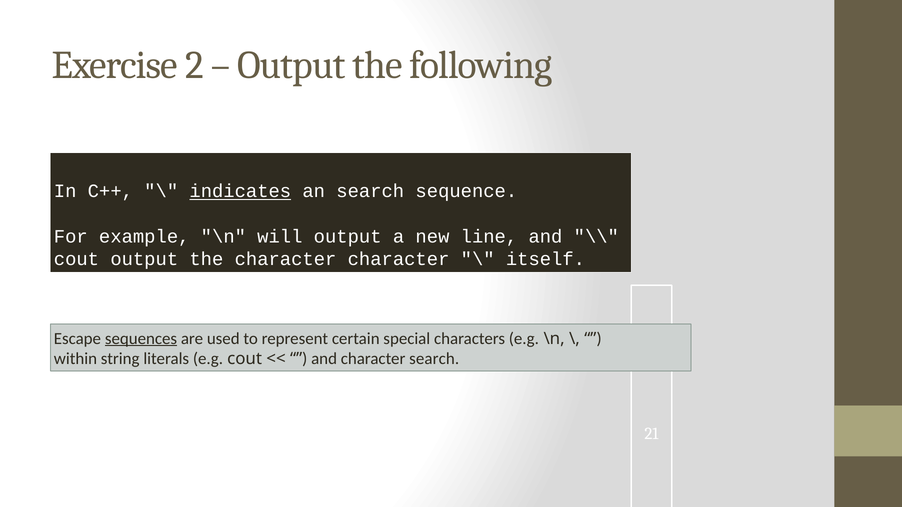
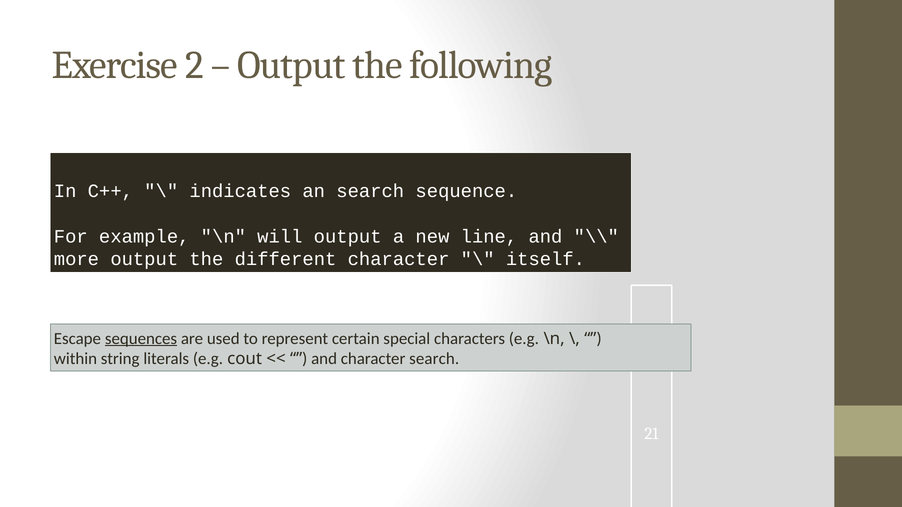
indicates underline: present -> none (240, 191)
cout: cout -> more (76, 259)
the character: character -> different (286, 259)
